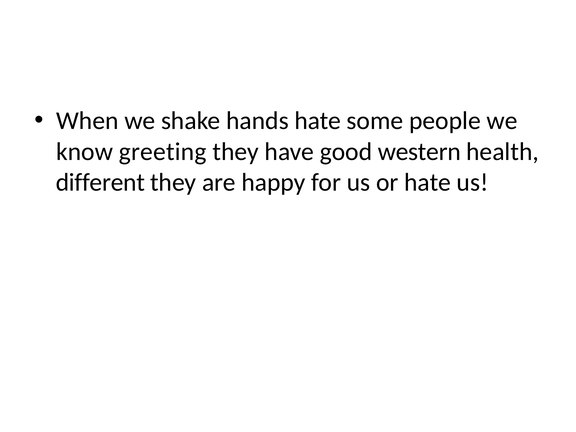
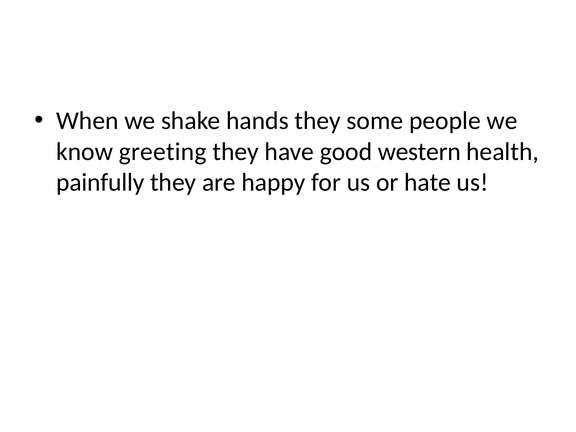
hands hate: hate -> they (318, 121)
different: different -> painfully (100, 182)
